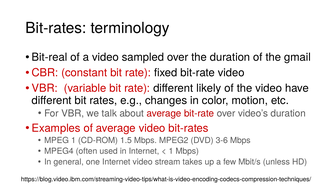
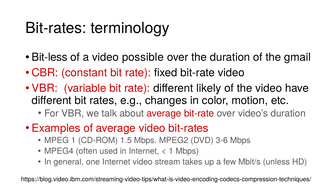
Bit-real: Bit-real -> Bit-less (50, 57)
sampled: sampled -> possible (143, 57)
